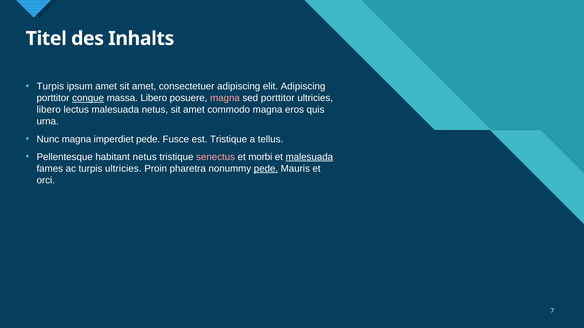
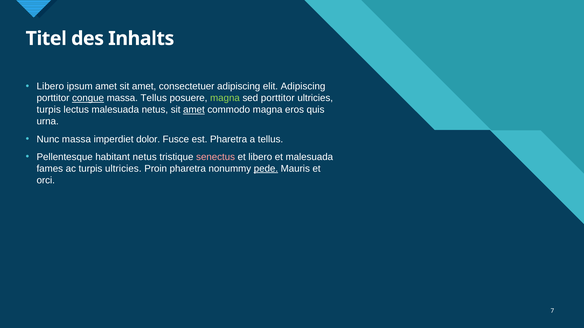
Turpis: Turpis -> Libero (50, 87)
massa Libero: Libero -> Tellus (154, 98)
magna colour: pink -> light green (225, 98)
libero: libero -> turpis (49, 110)
amet underline: none -> present (194, 110)
Nunc magna: magna -> massa (76, 139)
imperdiet pede: pede -> dolor (148, 139)
est Tristique: Tristique -> Pharetra (229, 139)
et morbi: morbi -> libero (260, 157)
malesuada underline: present -> none (309, 157)
